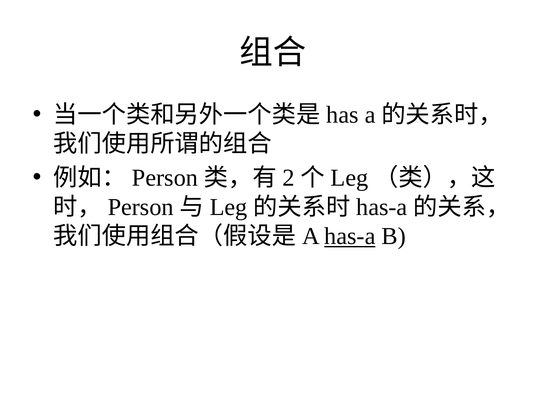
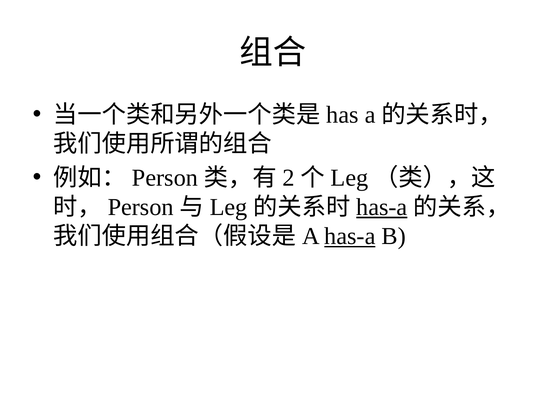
has-a underline: none -> present (382, 207)
